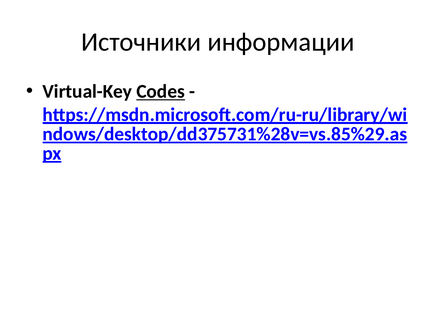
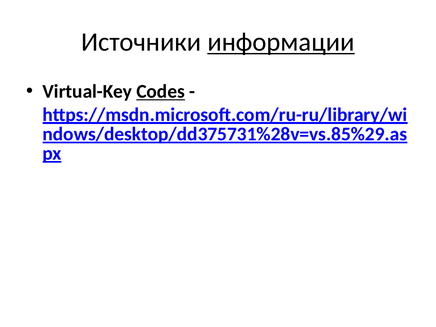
информации underline: none -> present (281, 42)
